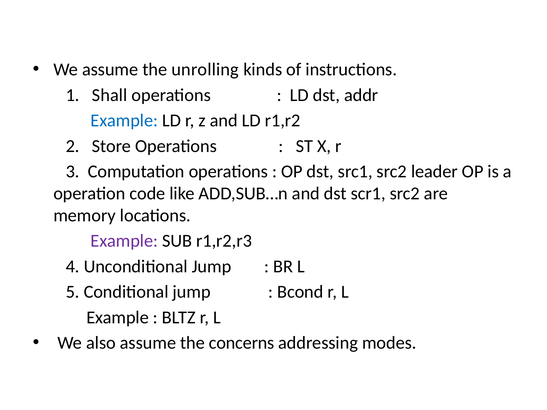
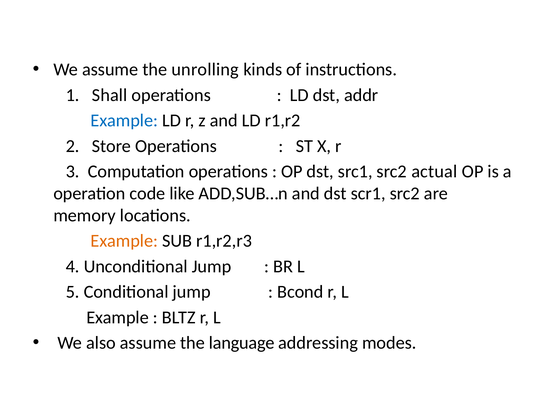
leader: leader -> actual (434, 172)
Example colour: purple -> orange (124, 241)
concerns: concerns -> language (242, 343)
